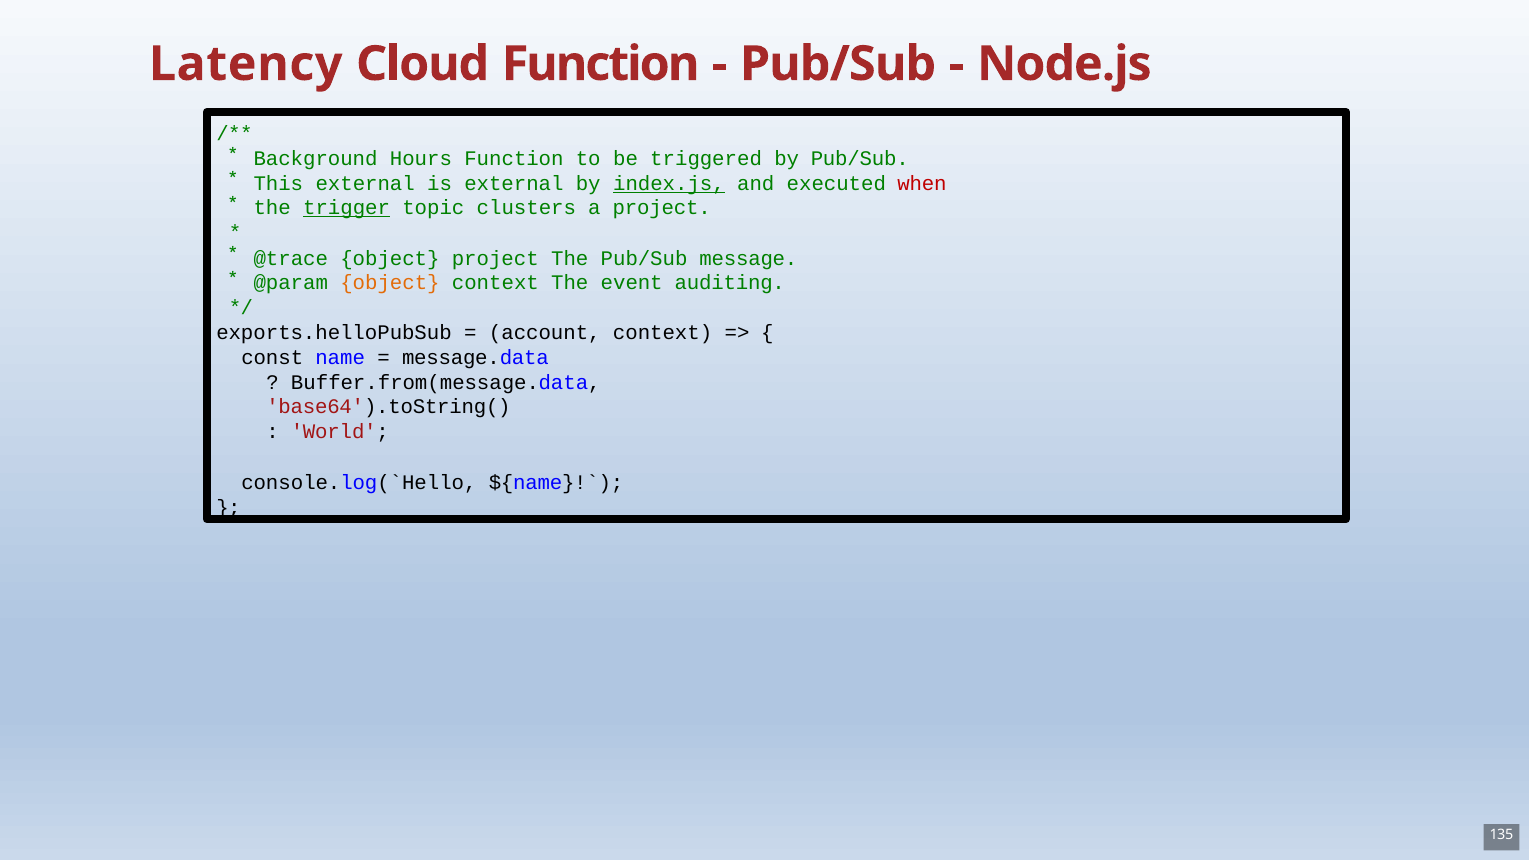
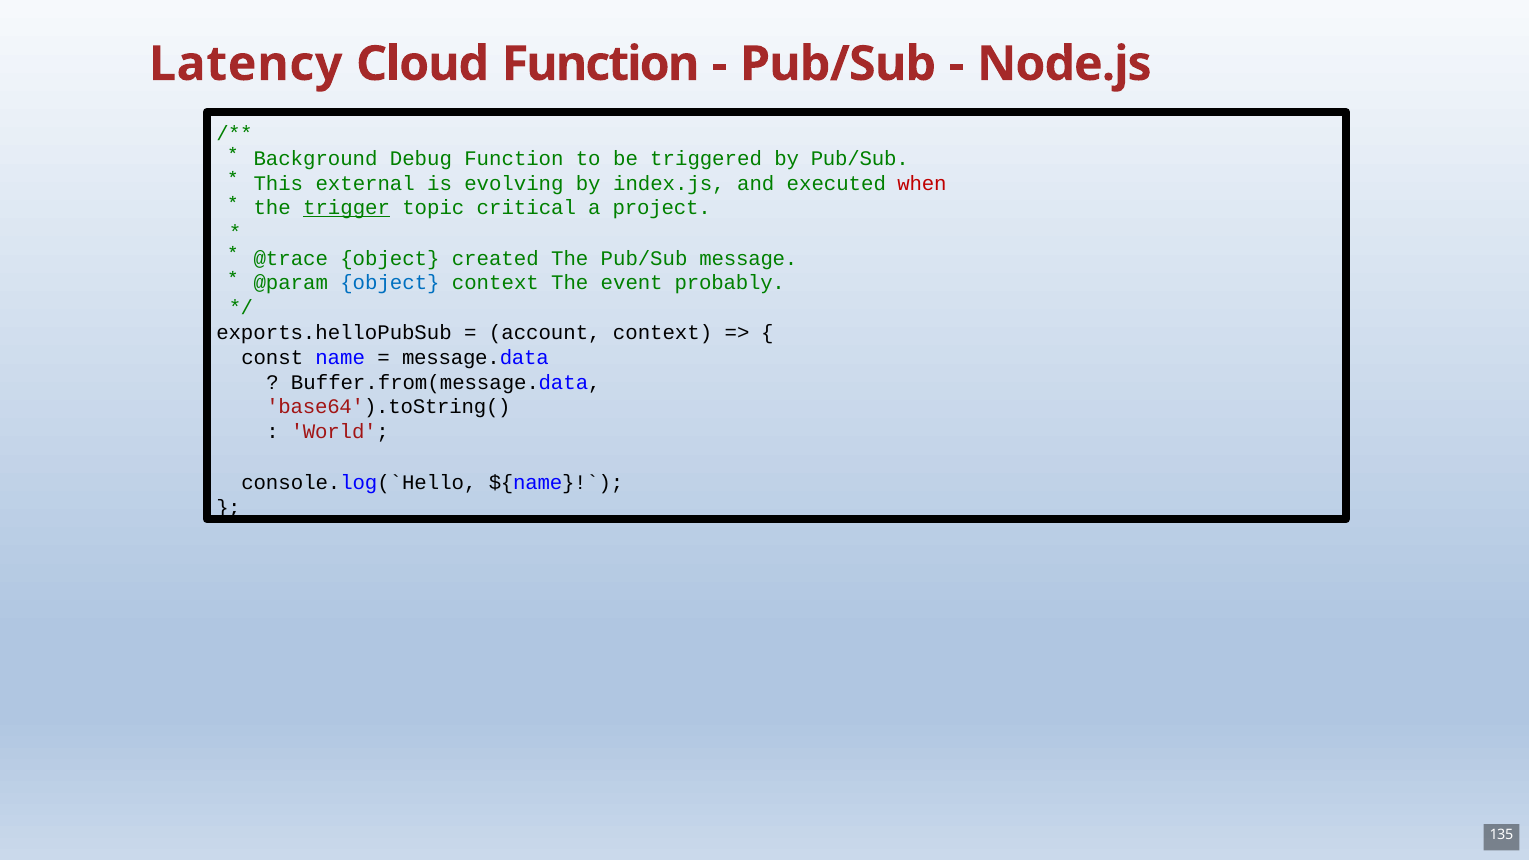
Hours: Hours -> Debug (421, 159)
is external: external -> evolving (514, 183)
index.js underline: present -> none (669, 183)
clusters: clusters -> critical (526, 208)
object project: project -> created (495, 258)
object colour: orange -> blue (390, 283)
auditing: auditing -> probably (730, 283)
